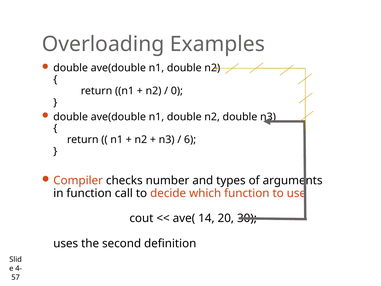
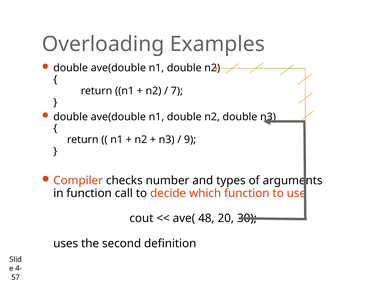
0: 0 -> 7 (177, 91)
6: 6 -> 9 (190, 140)
14: 14 -> 48 (206, 218)
